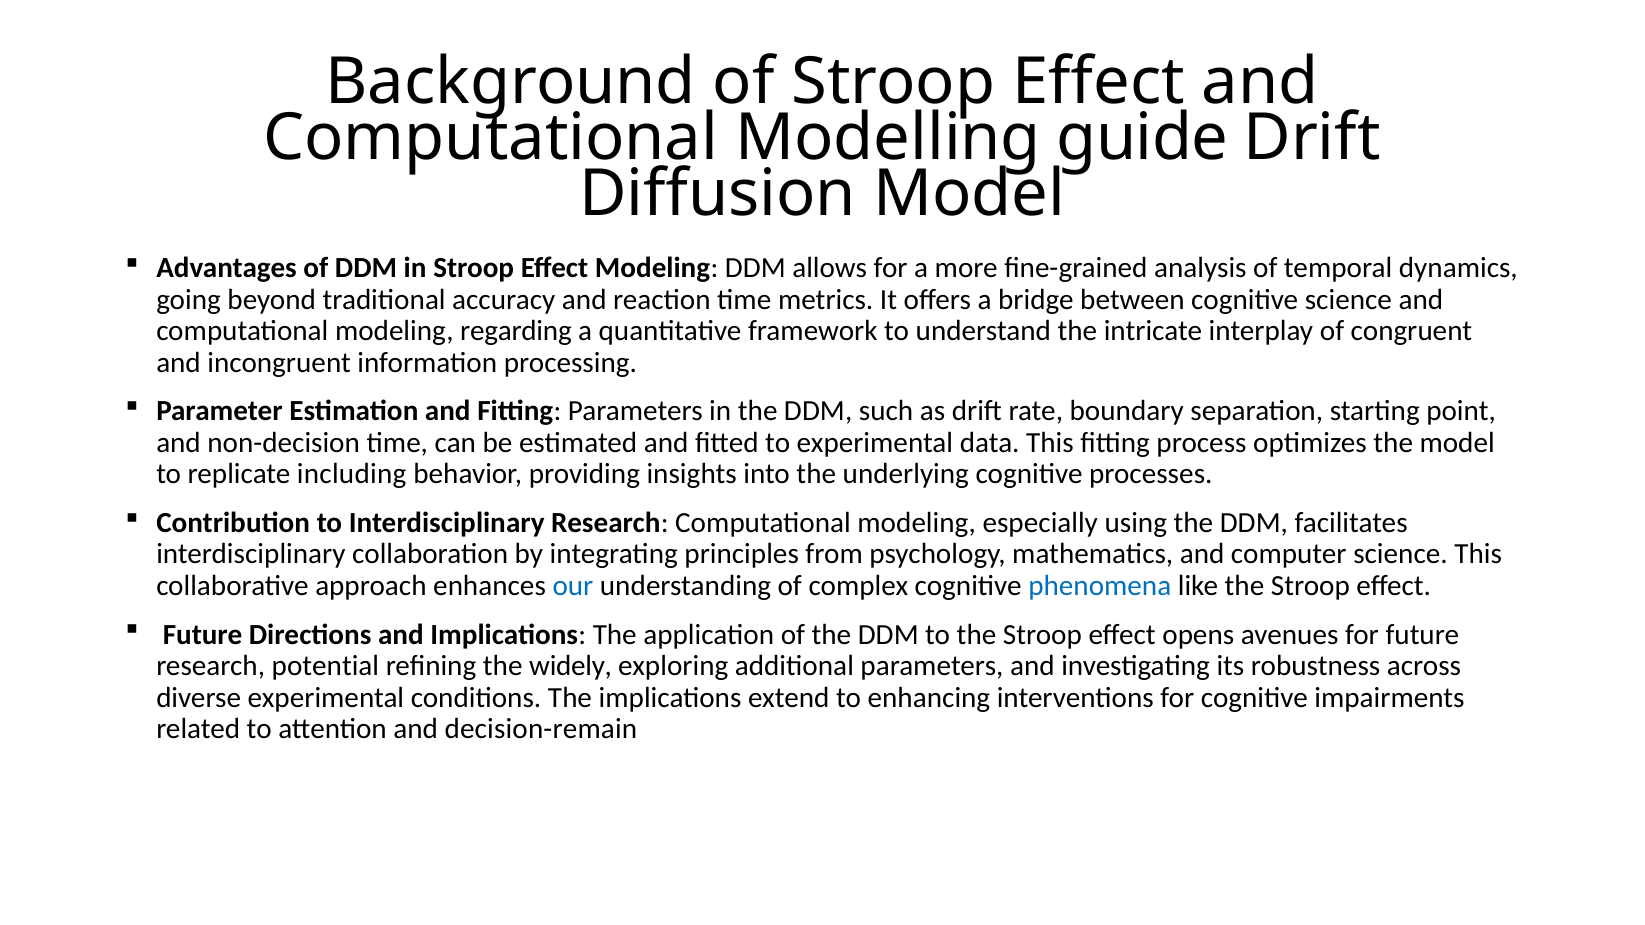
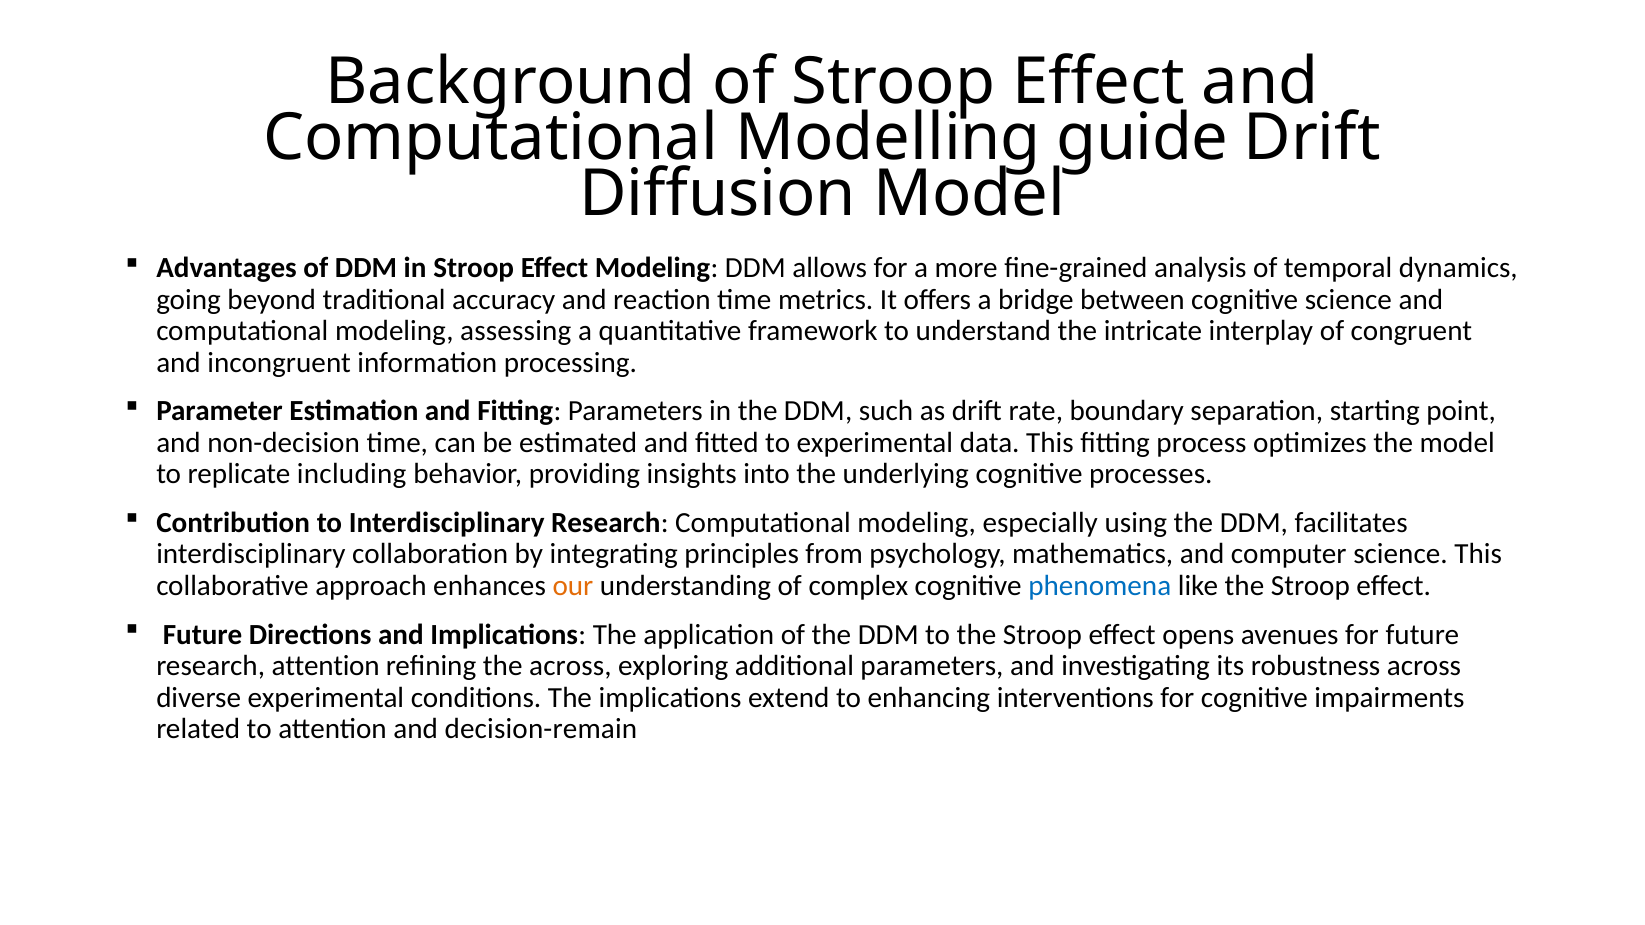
regarding: regarding -> assessing (516, 331)
our colour: blue -> orange (573, 586)
research potential: potential -> attention (326, 666)
the widely: widely -> across (570, 666)
